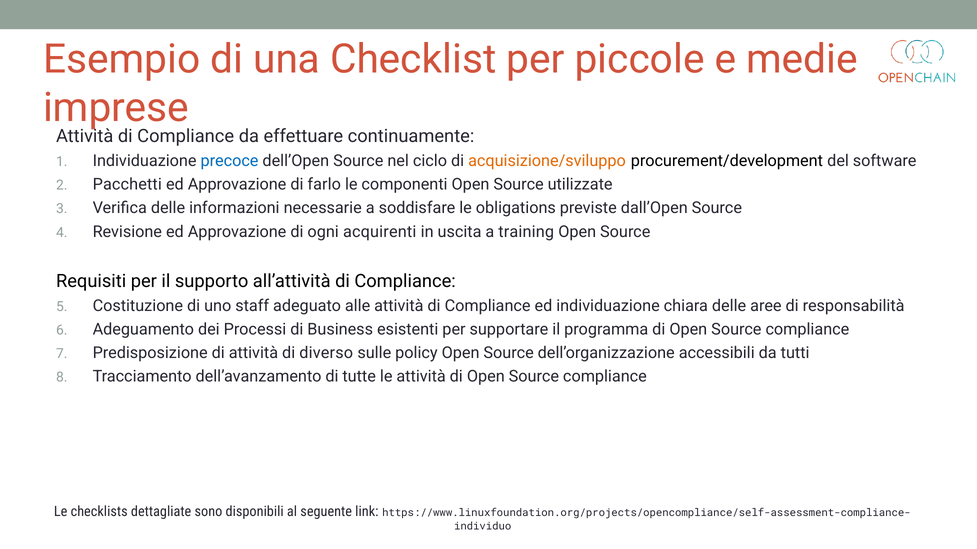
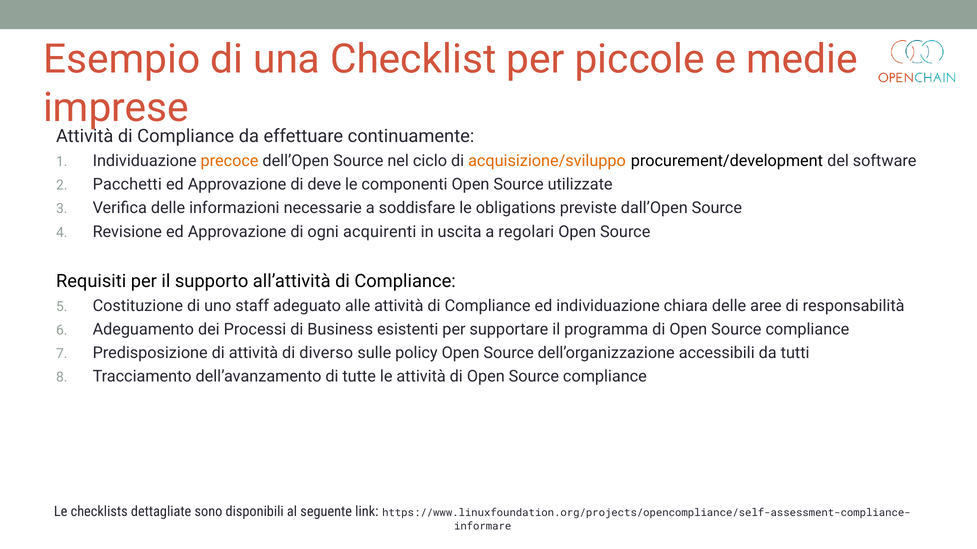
precoce colour: blue -> orange (230, 161)
farlo: farlo -> deve (324, 185)
training: training -> regolari (526, 232)
individuo: individuo -> informare (483, 527)
